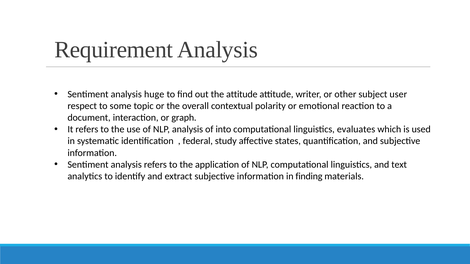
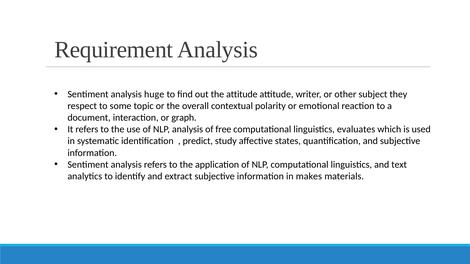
user: user -> they (398, 94)
into: into -> free (223, 130)
federal: federal -> predict (198, 141)
finding: finding -> makes (309, 177)
